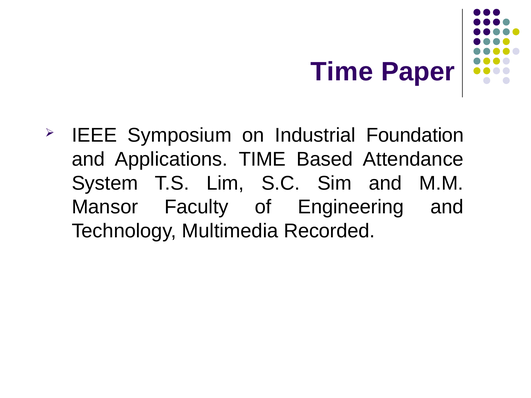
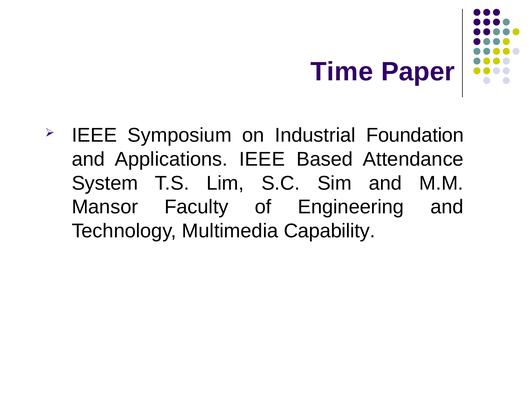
Applications TIME: TIME -> IEEE (262, 159)
Recorded: Recorded -> Capability (329, 231)
